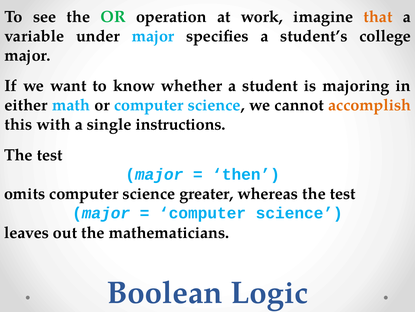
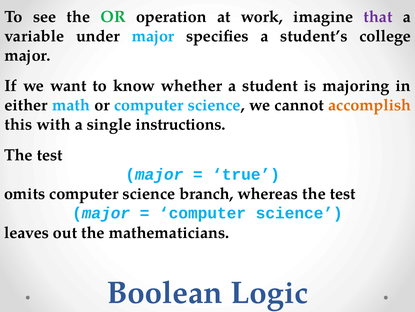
that colour: orange -> purple (378, 17)
then: then -> true (246, 174)
greater: greater -> branch (206, 193)
